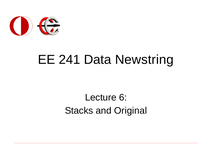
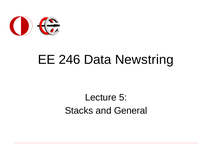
241: 241 -> 246 (70, 60)
6: 6 -> 5 (123, 97)
Original: Original -> General (131, 111)
